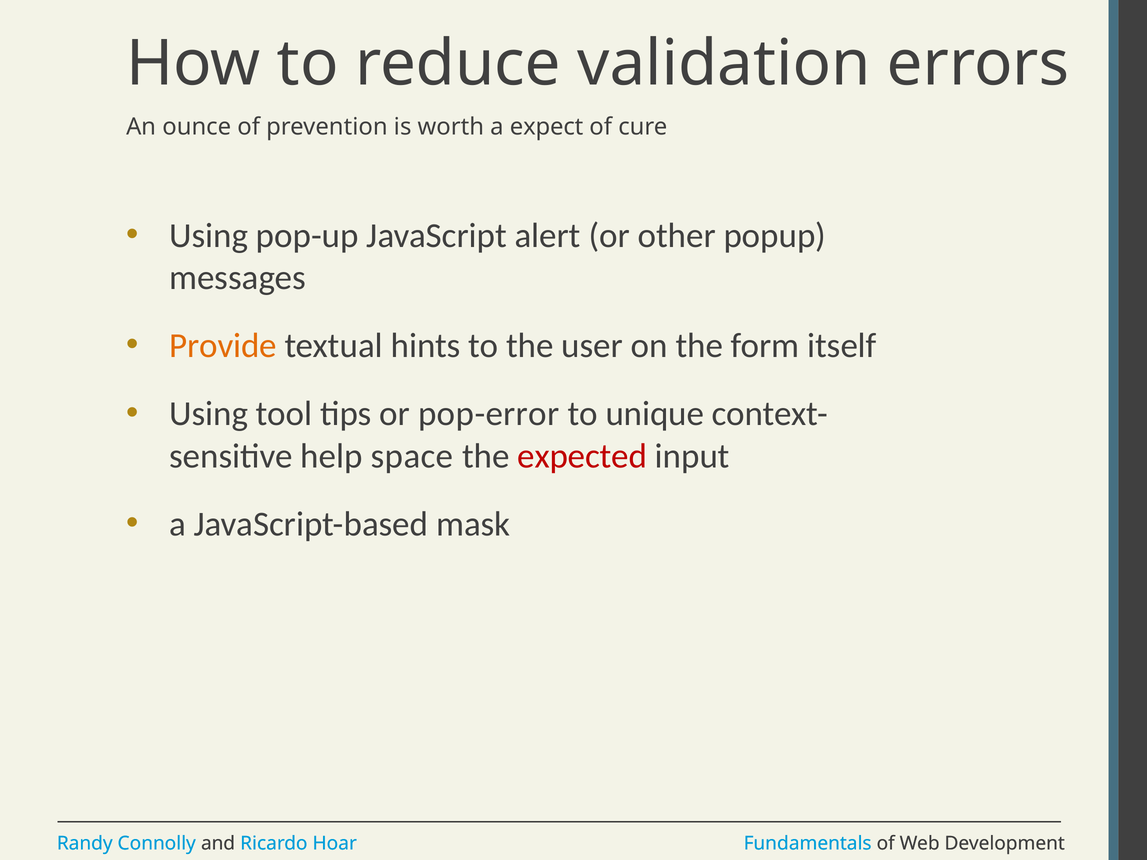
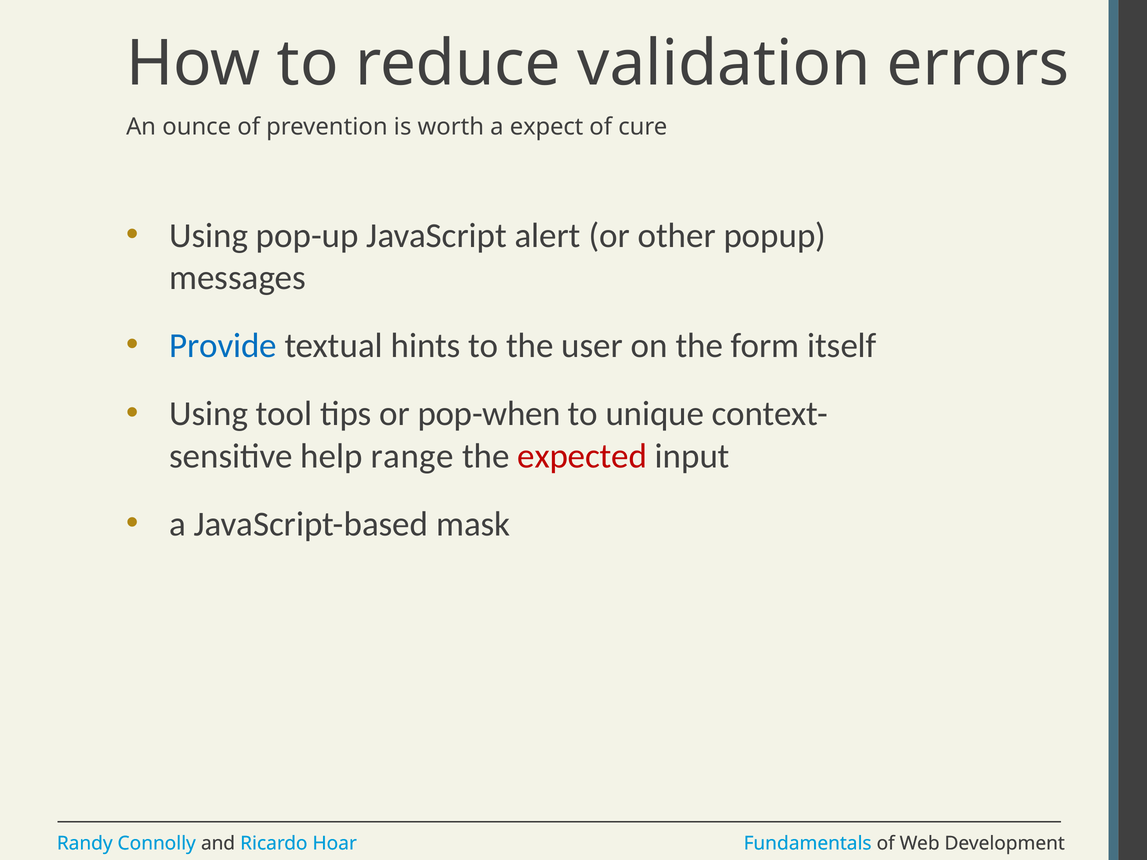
Provide colour: orange -> blue (223, 346)
pop-error: pop-error -> pop-when (489, 414)
space: space -> range (412, 456)
